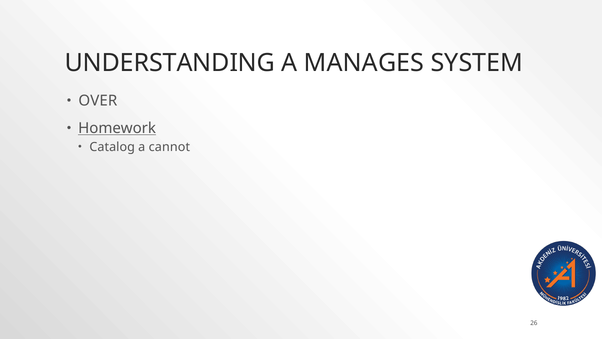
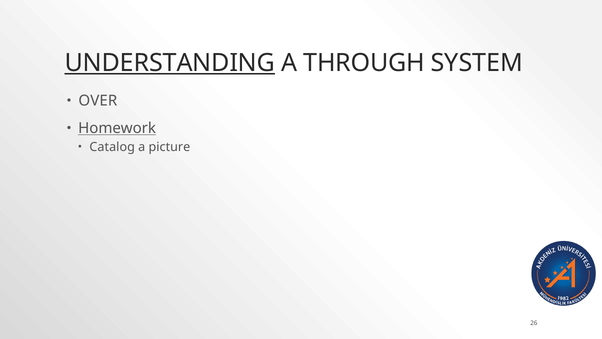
UNDERSTANDING underline: none -> present (170, 63)
MANAGES: MANAGES -> THROUGH (364, 63)
cannot: cannot -> picture (169, 147)
